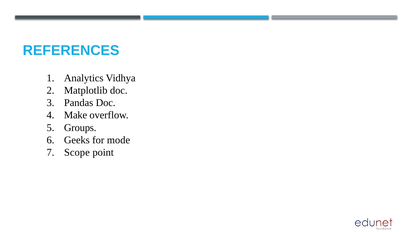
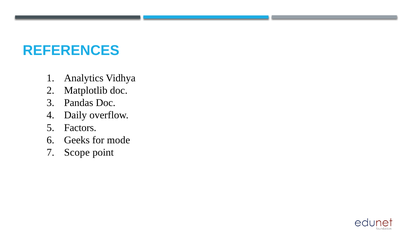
Make: Make -> Daily (75, 115)
Groups: Groups -> Factors (80, 127)
